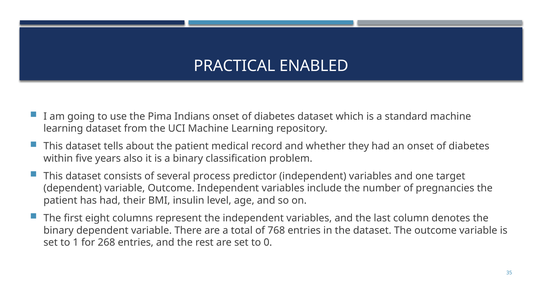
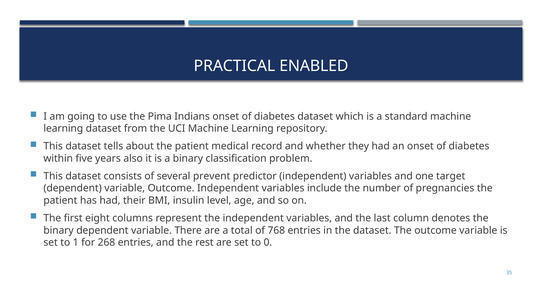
process: process -> prevent (212, 176)
